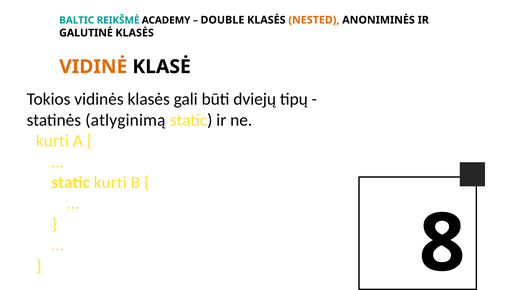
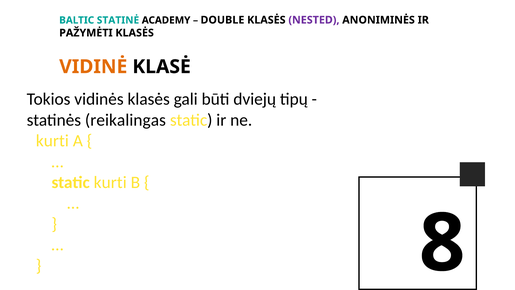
REIKŠMĖ: REIKŠMĖ -> STATINĖ (118, 20)
NESTED colour: orange -> purple (314, 20)
GALUTINĖ: GALUTINĖ -> PAŽYMĖTI (86, 33)
atlyginimą: atlyginimą -> reikalingas (125, 120)
